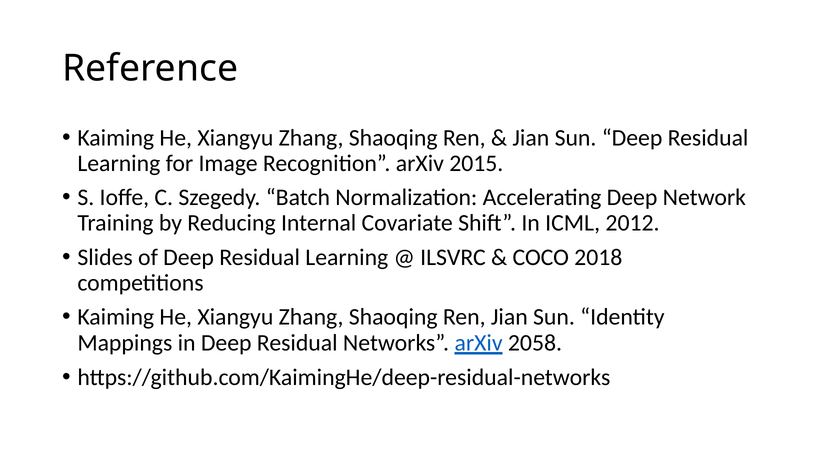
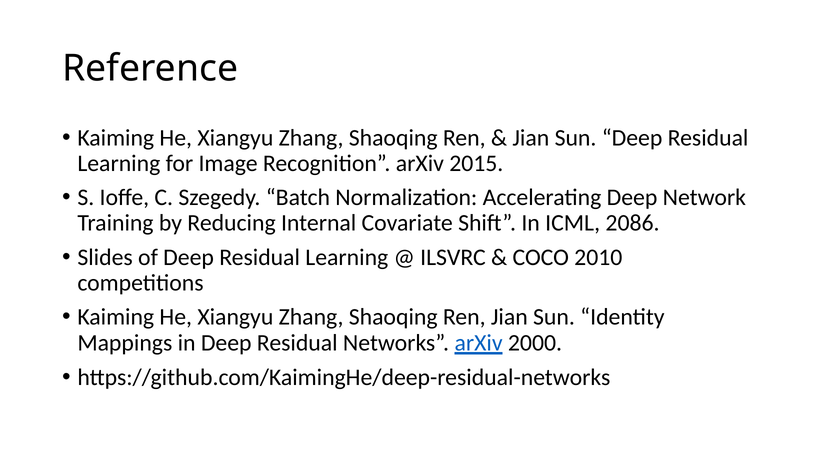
2012: 2012 -> 2086 (633, 223)
2018: 2018 -> 2010 (598, 257)
2058: 2058 -> 2000 (535, 343)
